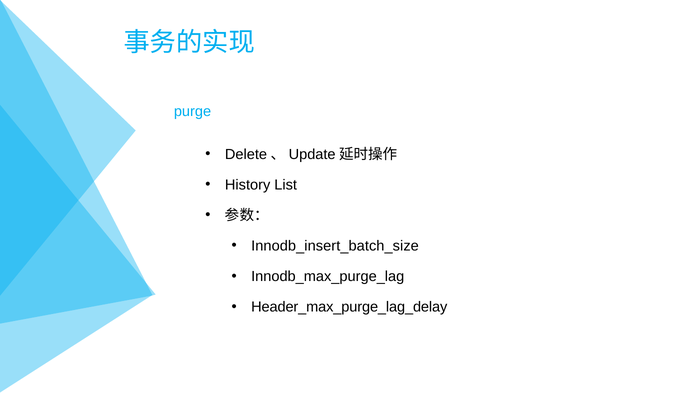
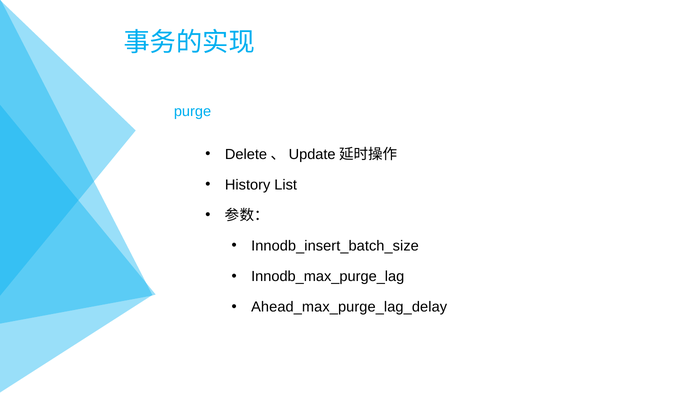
Header_max_purge_lag_delay: Header_max_purge_lag_delay -> Ahead_max_purge_lag_delay (349, 307)
